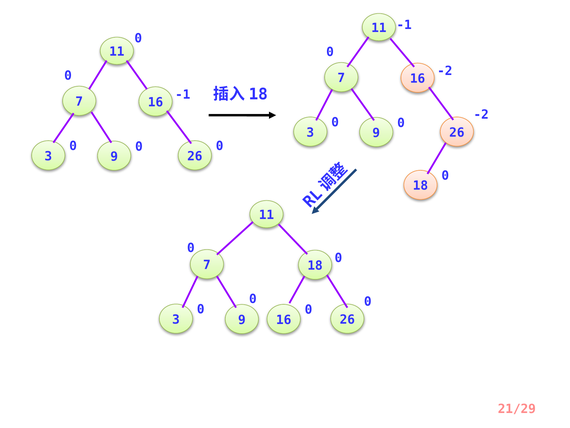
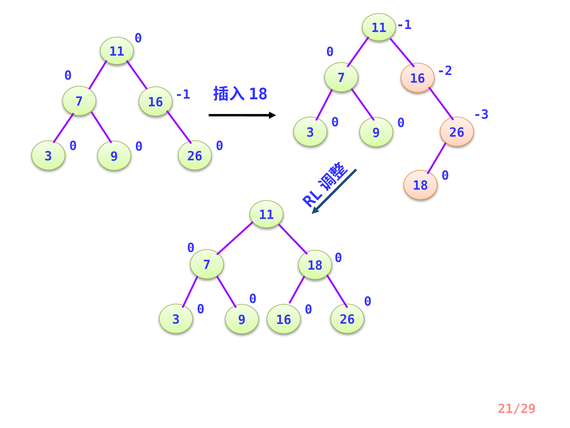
-2: -2 -> -3 (481, 114)
